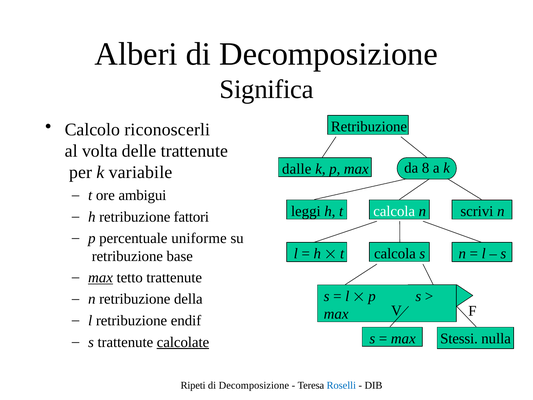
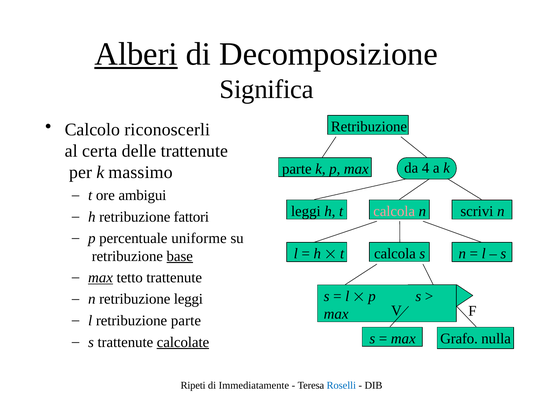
Alberi underline: none -> present (136, 54)
volta: volta -> certa (100, 151)
dalle: dalle -> parte (297, 169)
8: 8 -> 4 (426, 168)
variabile: variabile -> massimo (141, 172)
calcola colour: white -> pink (394, 211)
base underline: none -> present (180, 256)
retribuzione della: della -> leggi (188, 299)
l retribuzione endif: endif -> parte (186, 320)
Stessi: Stessi -> Grafo (459, 338)
Decomposizione: Decomposizione -> Immediatamente (254, 385)
